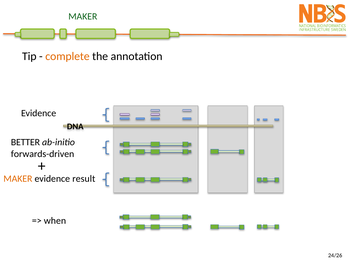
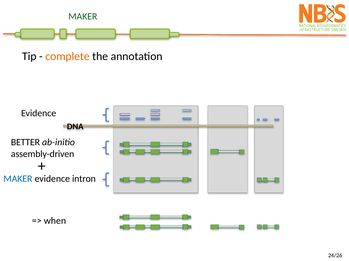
forwards-driven: forwards-driven -> assembly-driven (43, 154)
MAKER colour: orange -> blue (18, 179)
result: result -> intron (84, 179)
